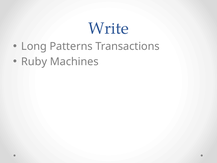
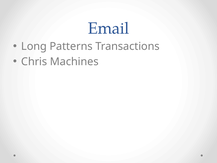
Write: Write -> Email (109, 28)
Ruby: Ruby -> Chris (34, 62)
